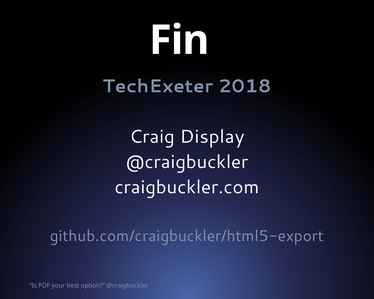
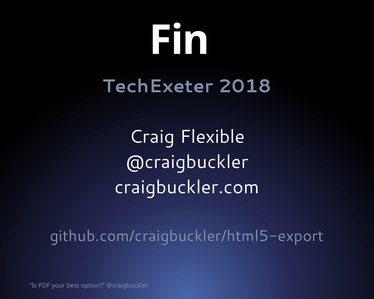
Display: Display -> Flexible (212, 137)
